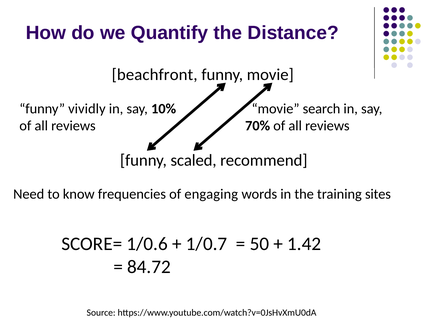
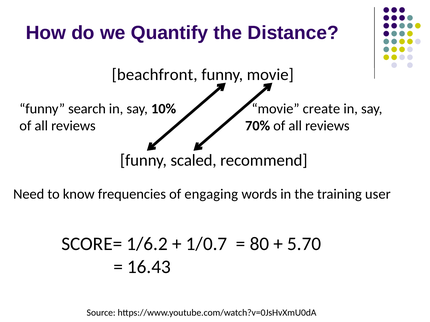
vividly: vividly -> search (87, 109)
search: search -> create (321, 109)
sites: sites -> user (378, 194)
1/0.6: 1/0.6 -> 1/6.2 (147, 244)
50: 50 -> 80 (259, 244)
1.42: 1.42 -> 5.70 (304, 244)
84.72: 84.72 -> 16.43 (149, 267)
